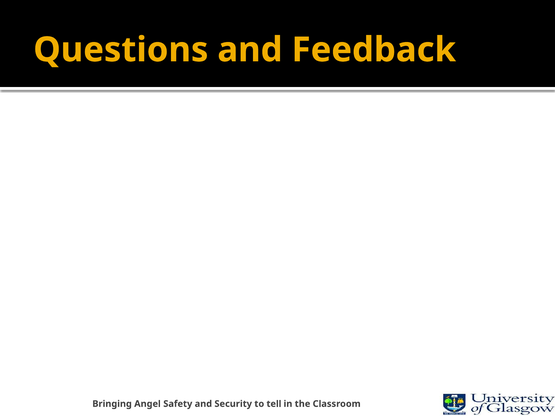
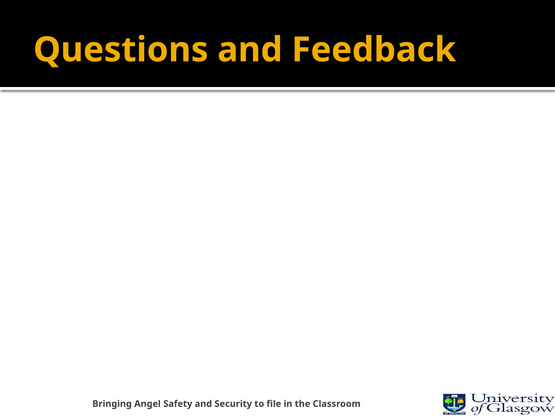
tell: tell -> file (274, 404)
